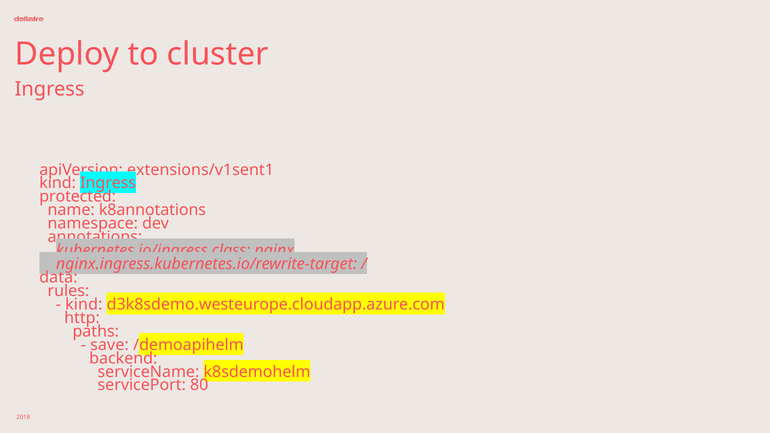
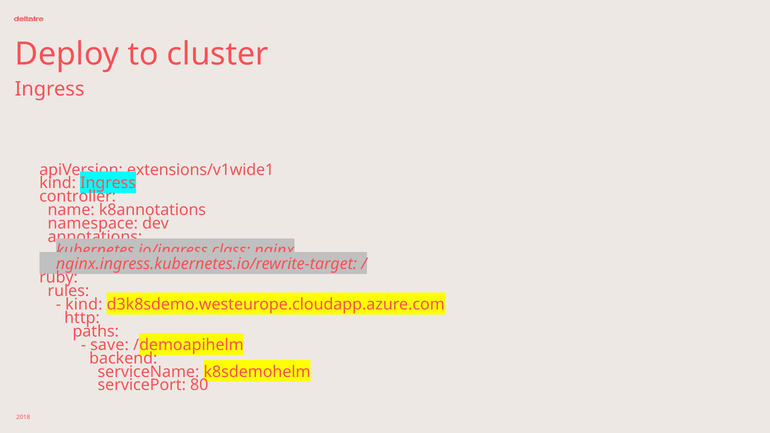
extensions/v1sent1: extensions/v1sent1 -> extensions/v1wide1 (201, 170)
protected: protected -> controller (78, 197)
data: data -> ruby (59, 278)
